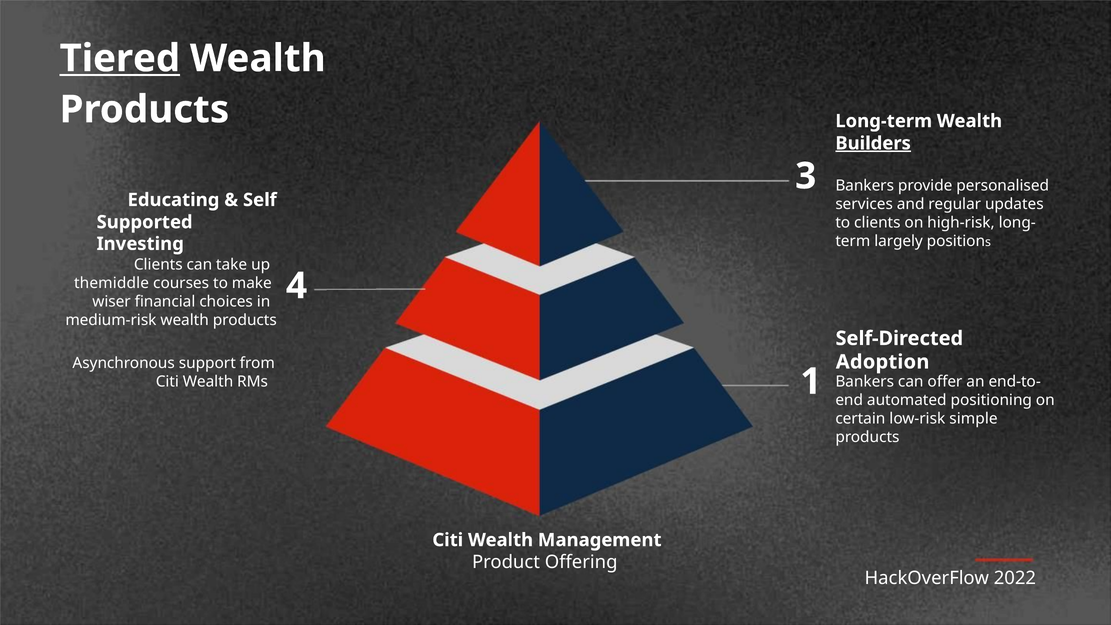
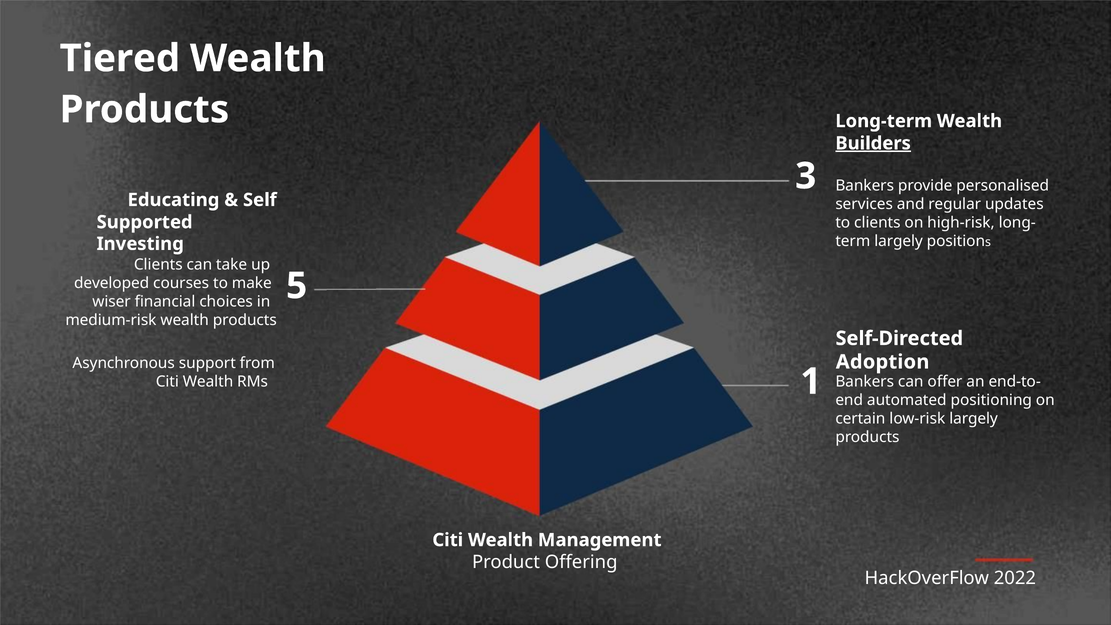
Tiered underline: present -> none (120, 58)
themiddle: themiddle -> developed (112, 283)
4: 4 -> 5 (297, 286)
low-risk simple: simple -> largely (974, 419)
